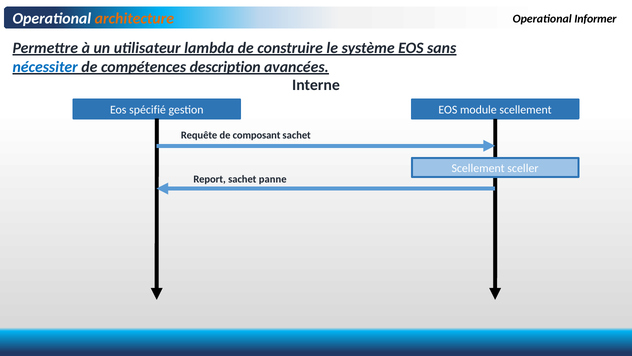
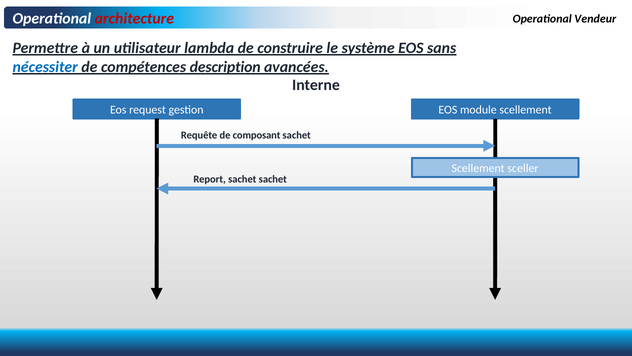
architecture colour: orange -> red (134, 19)
Informer: Informer -> Vendeur (595, 19)
spécifié: spécifié -> request (148, 110)
sachet panne: panne -> sachet (273, 179)
